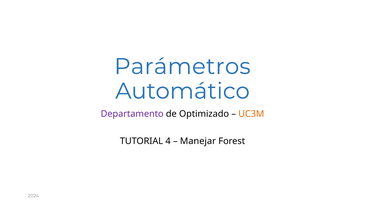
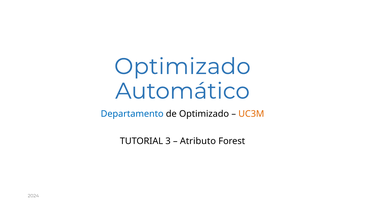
Parámetros: Parámetros -> Optimizado (182, 67)
Departamento colour: purple -> blue (132, 114)
4: 4 -> 3 (168, 141)
Manejar: Manejar -> Atributo (198, 141)
